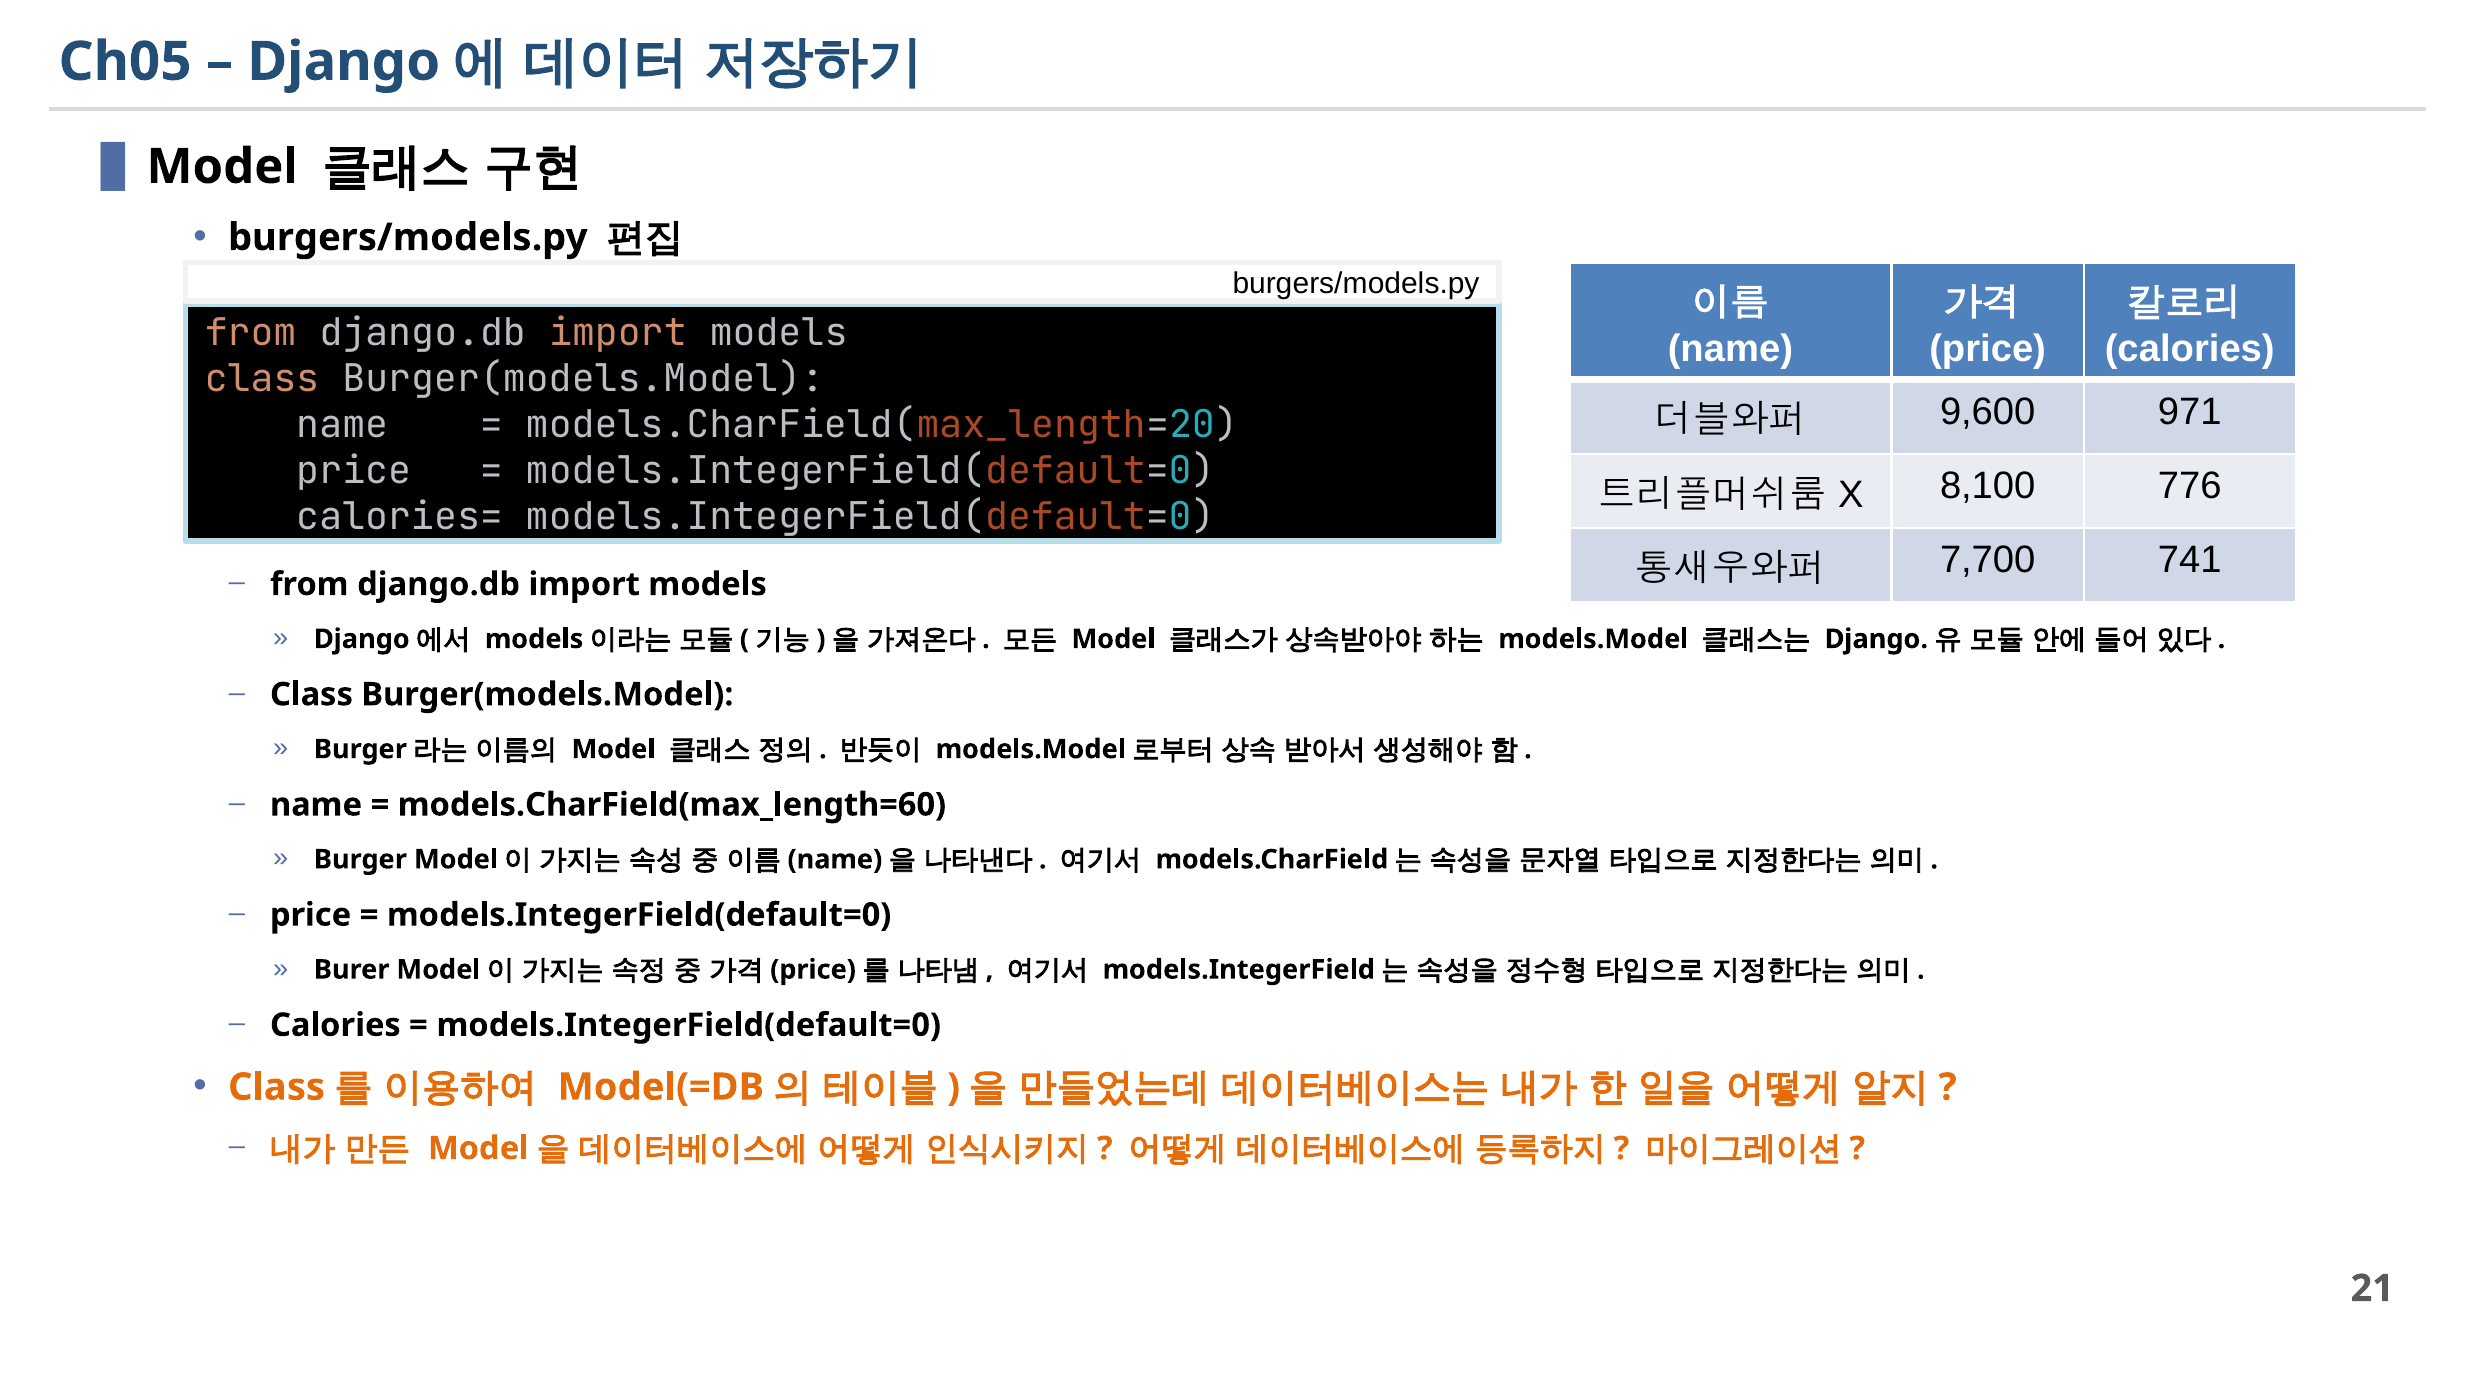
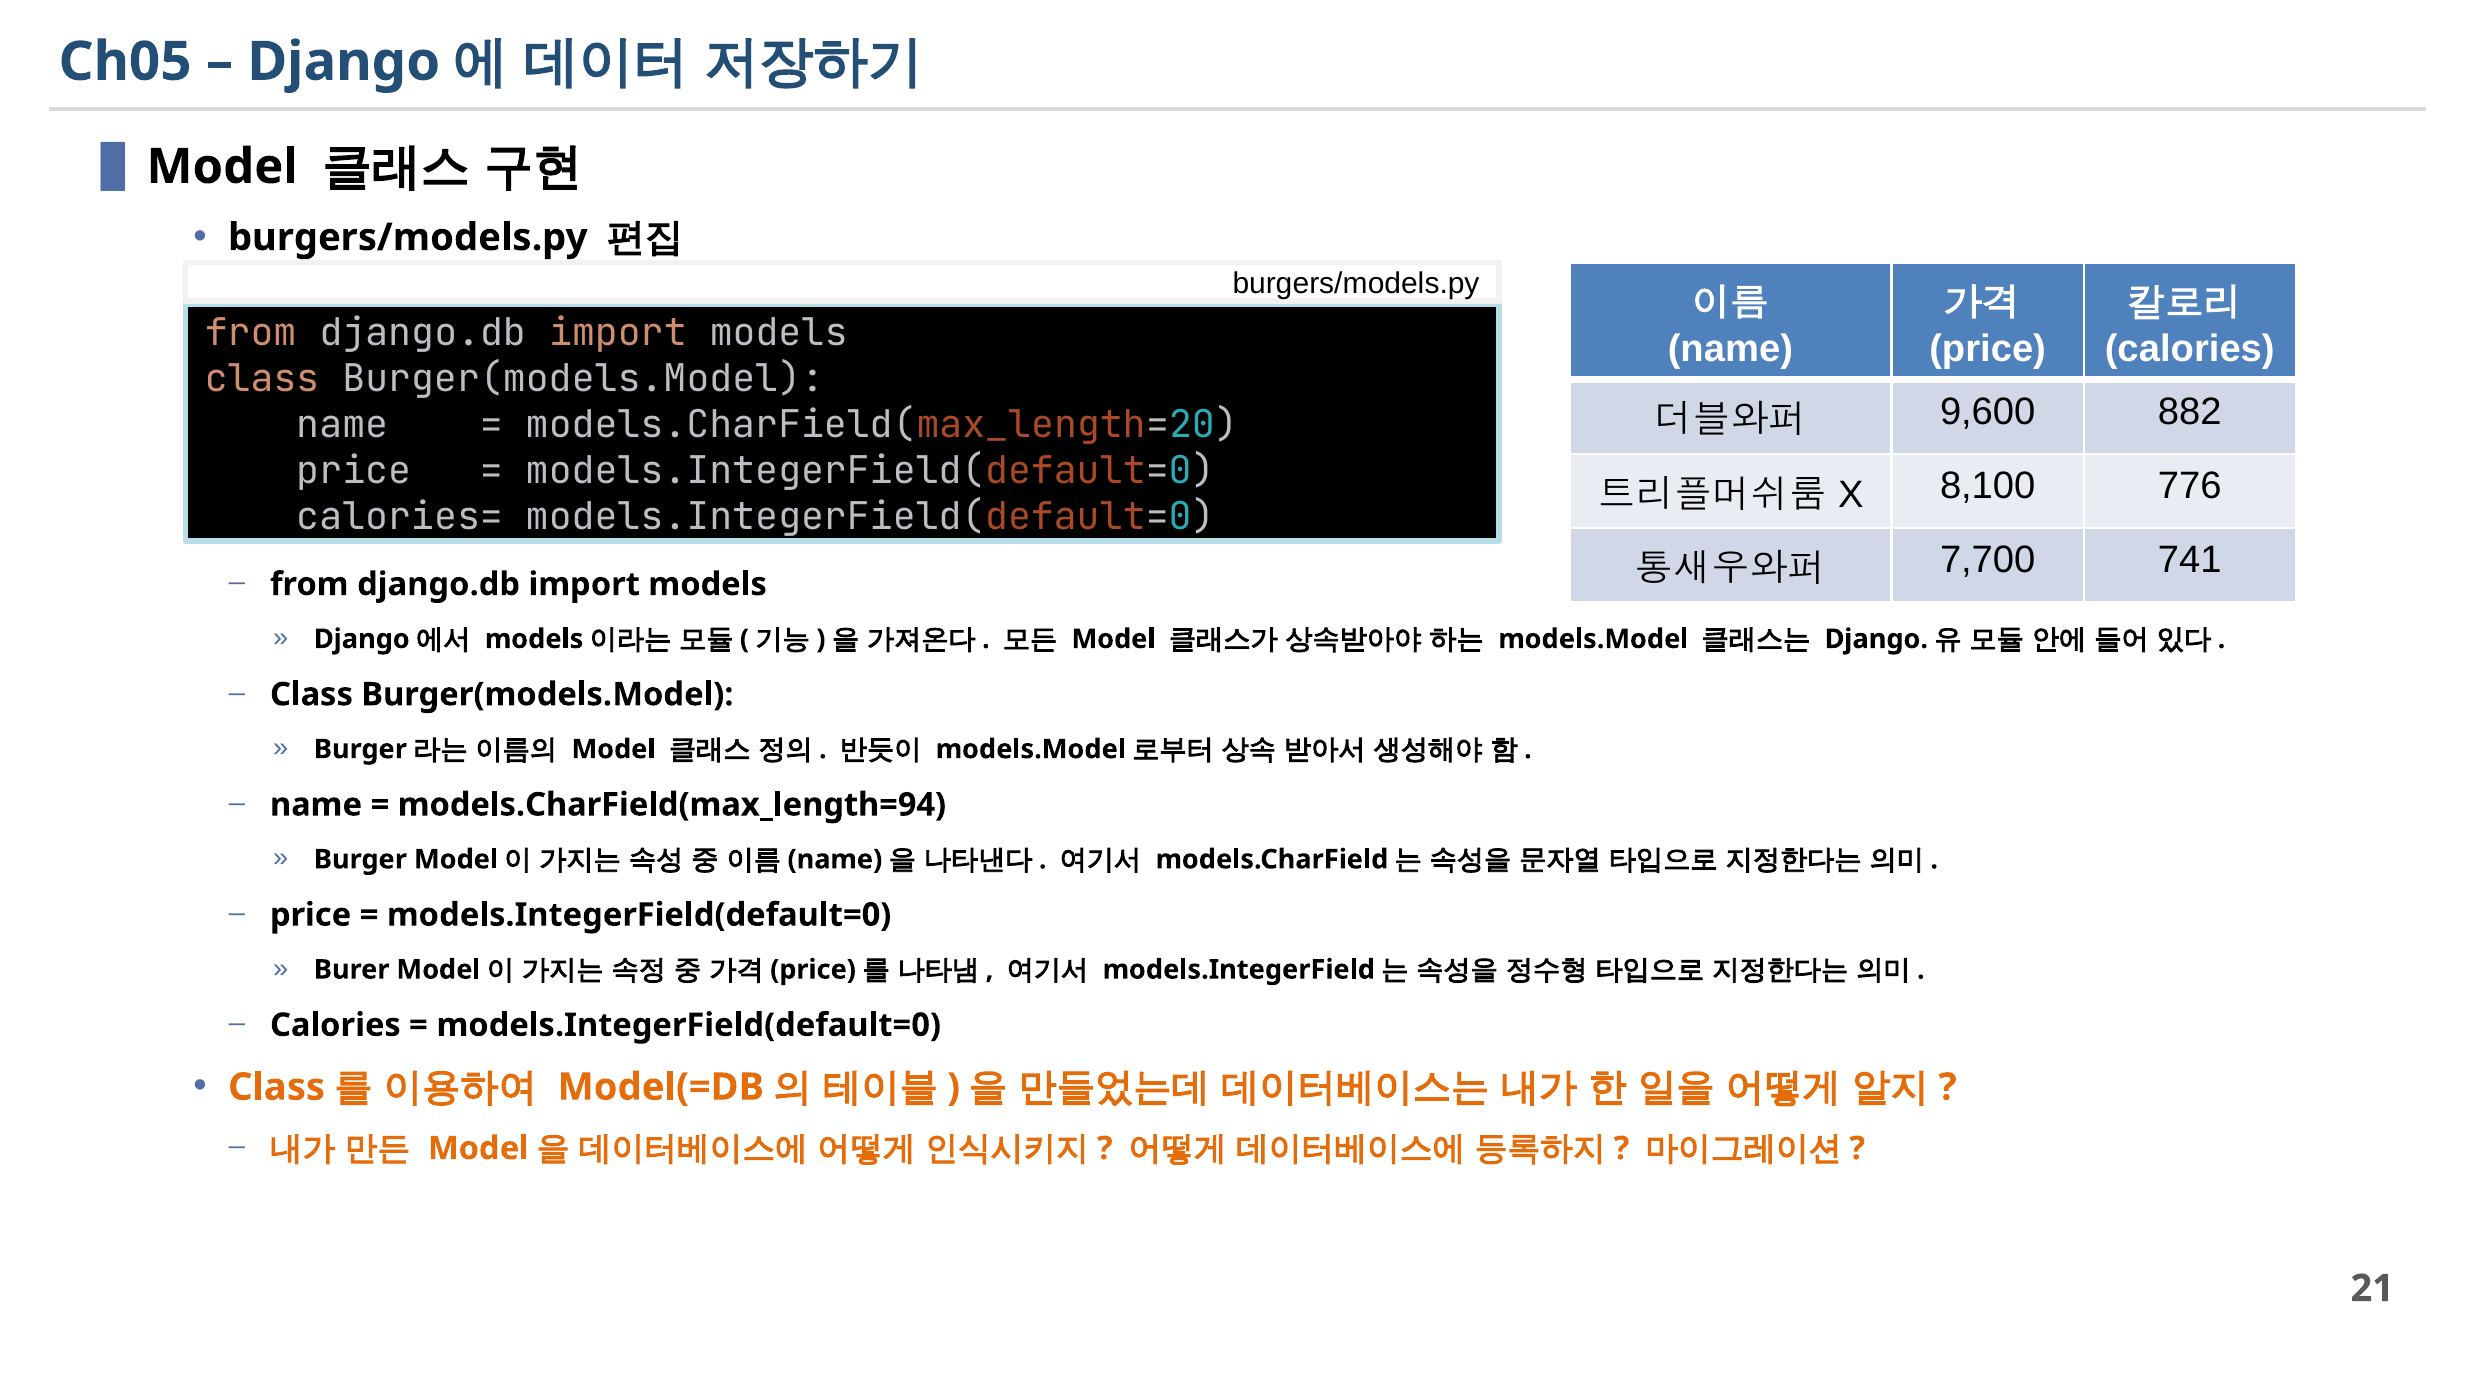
971: 971 -> 882 (2190, 412)
models.CharField(max_length=60: models.CharField(max_length=60 -> models.CharField(max_length=94 (672, 805)
